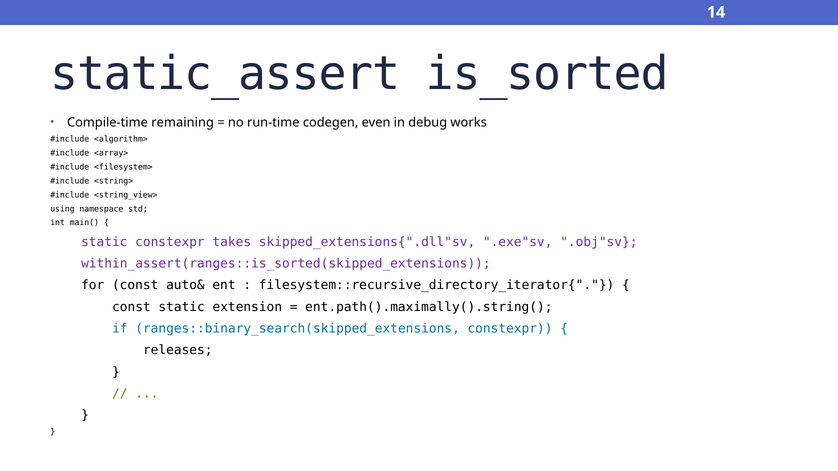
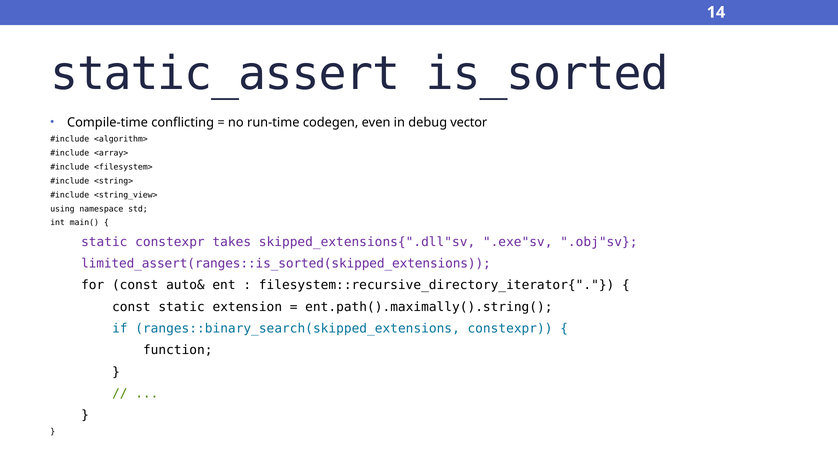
remaining: remaining -> conflicting (183, 123)
works: works -> vector (469, 123)
within_assert(ranges::is_sorted(skipped_extensions: within_assert(ranges::is_sorted(skipped_extensions -> limited_assert(ranges::is_sorted(skipped_extensions (286, 264)
releases: releases -> function (178, 351)
